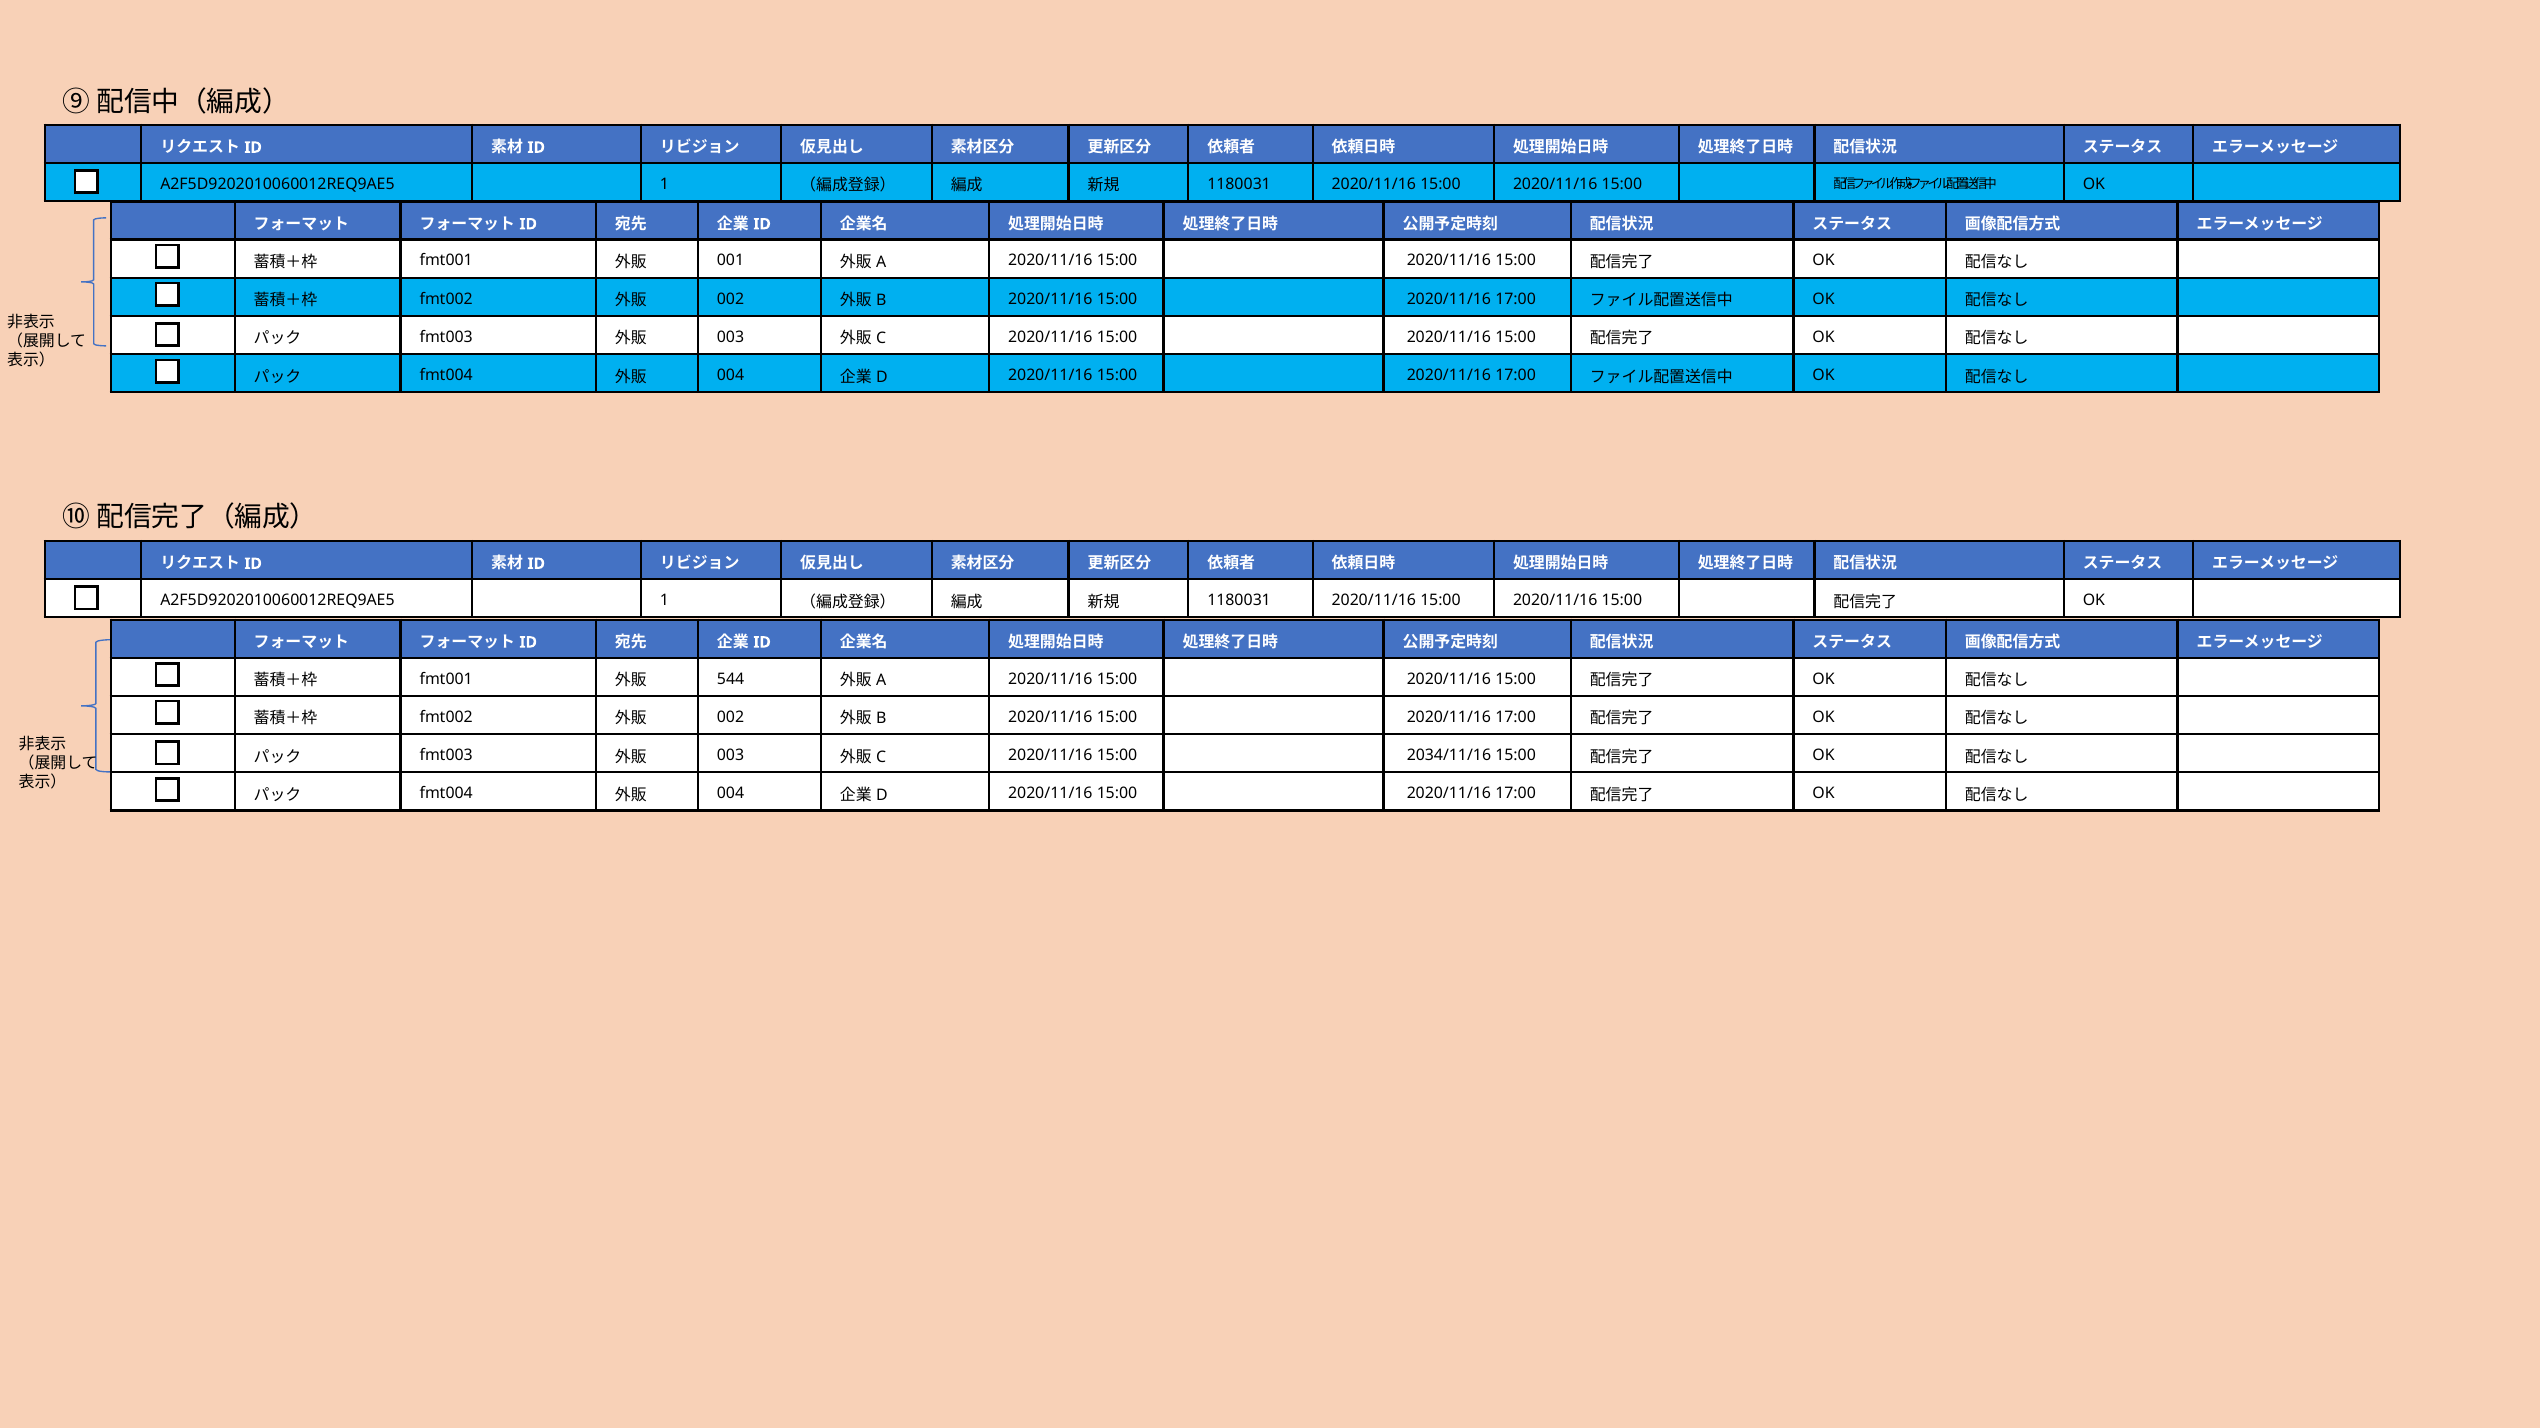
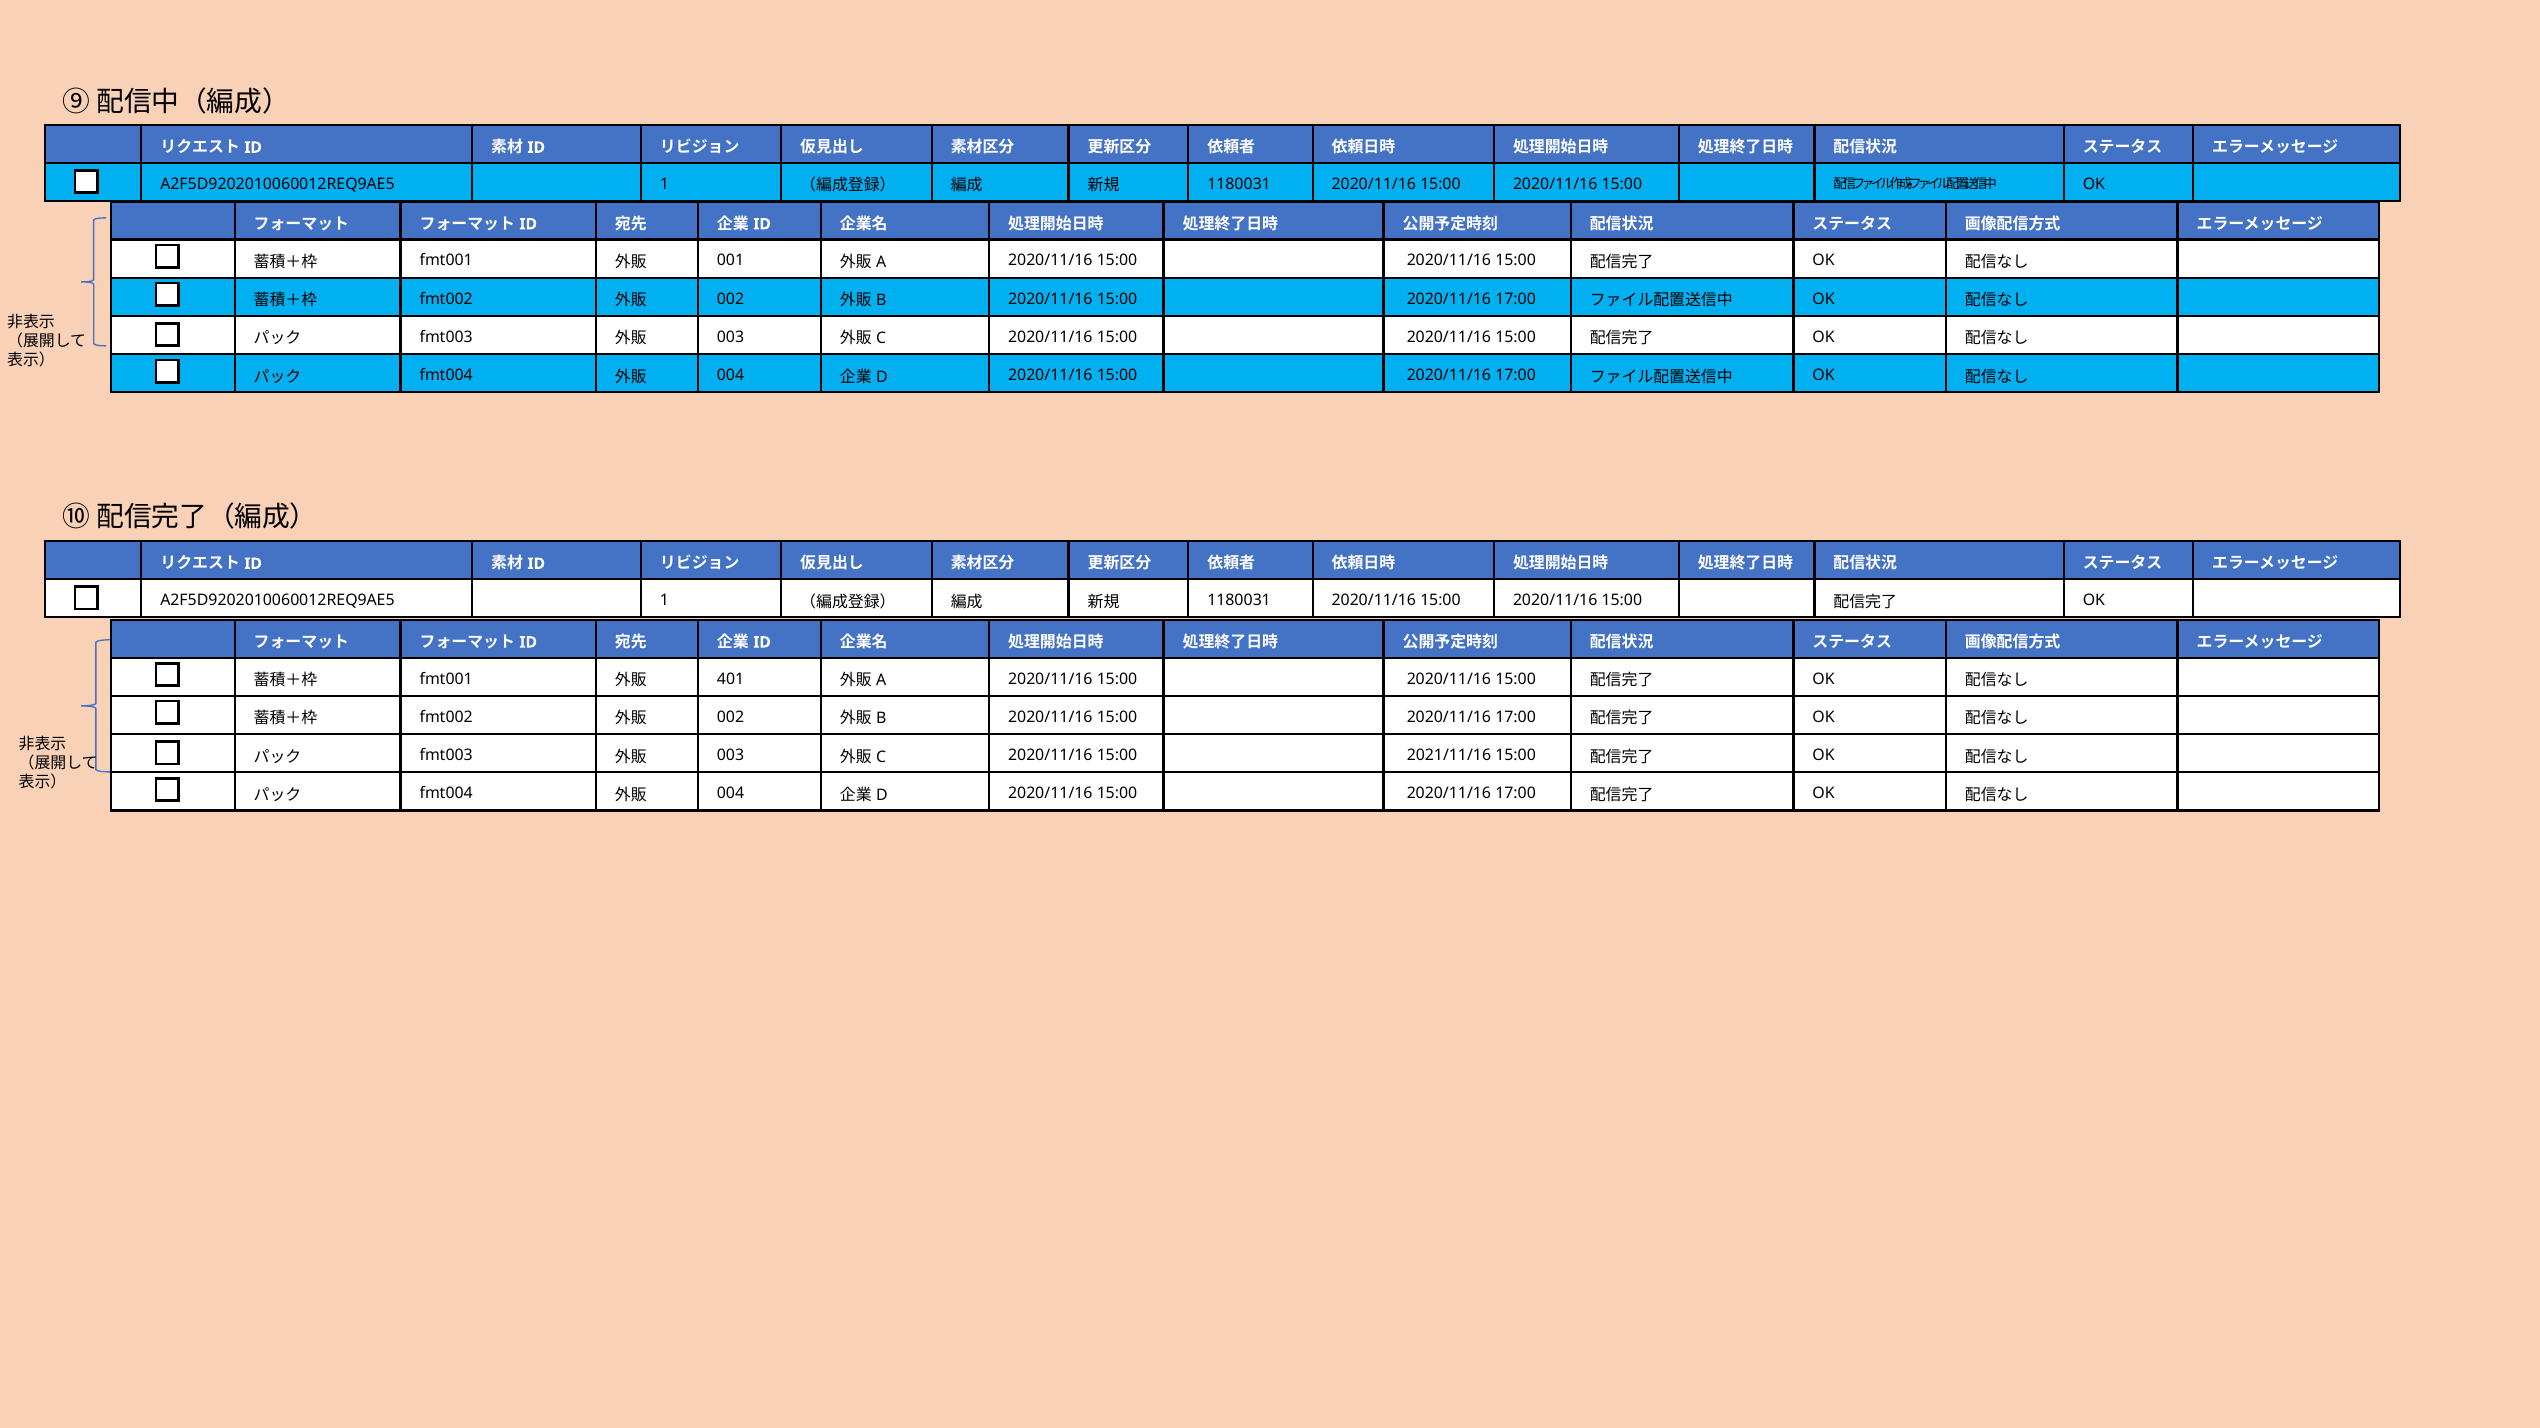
544: 544 -> 401 (731, 679)
2034/11/16: 2034/11/16 -> 2021/11/16 (1449, 756)
